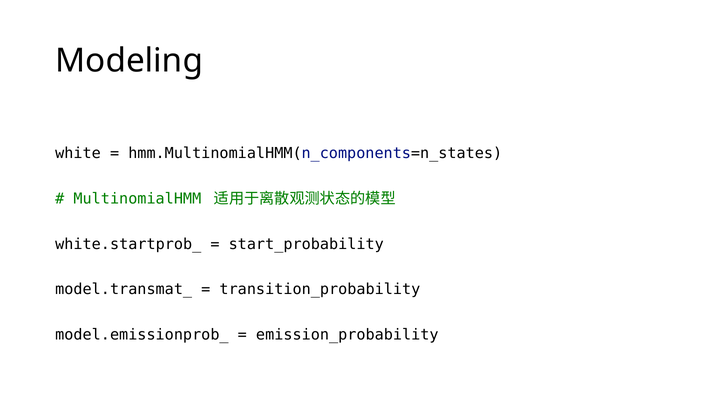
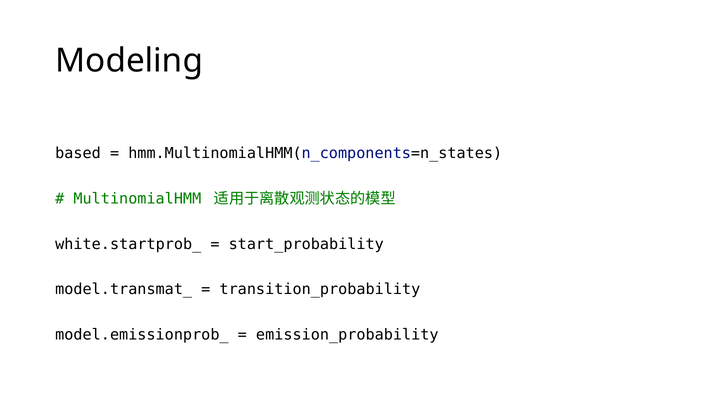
white: white -> based (78, 154)
